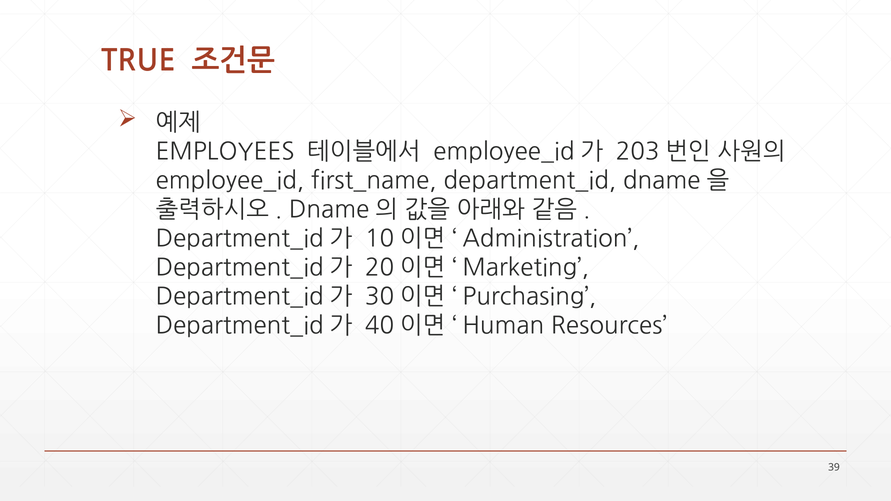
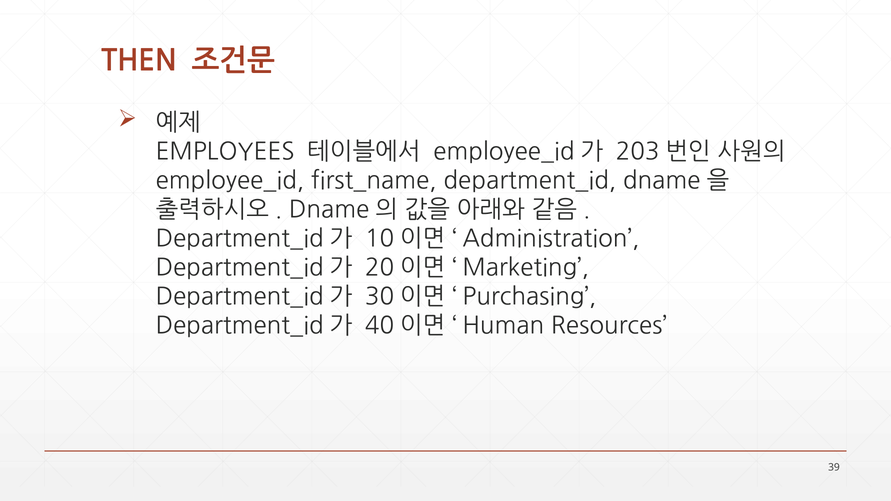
TRUE: TRUE -> THEN (139, 61)
